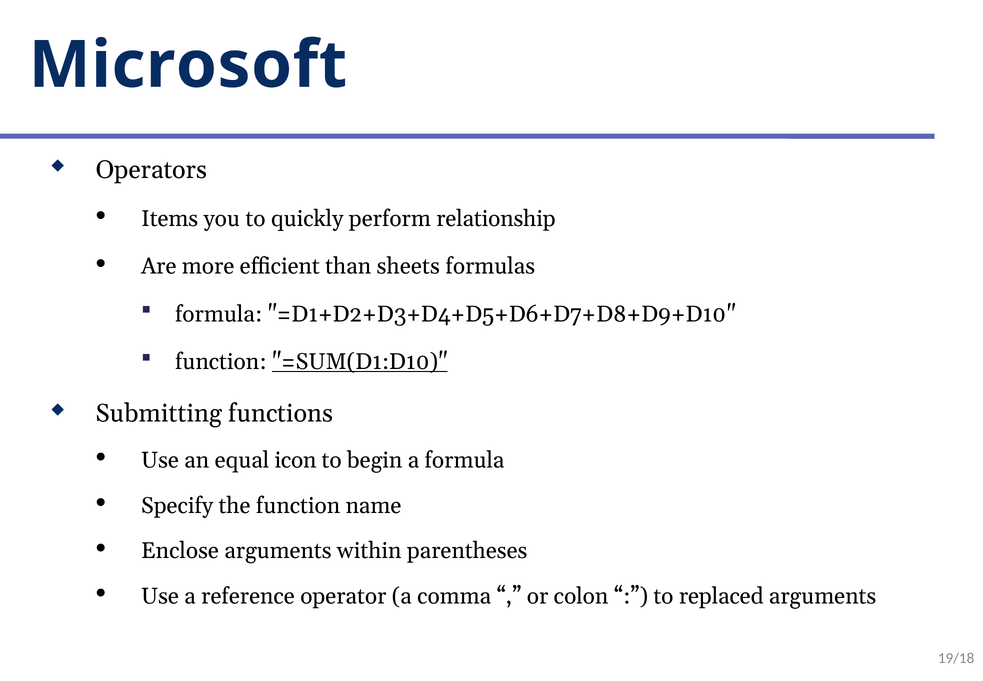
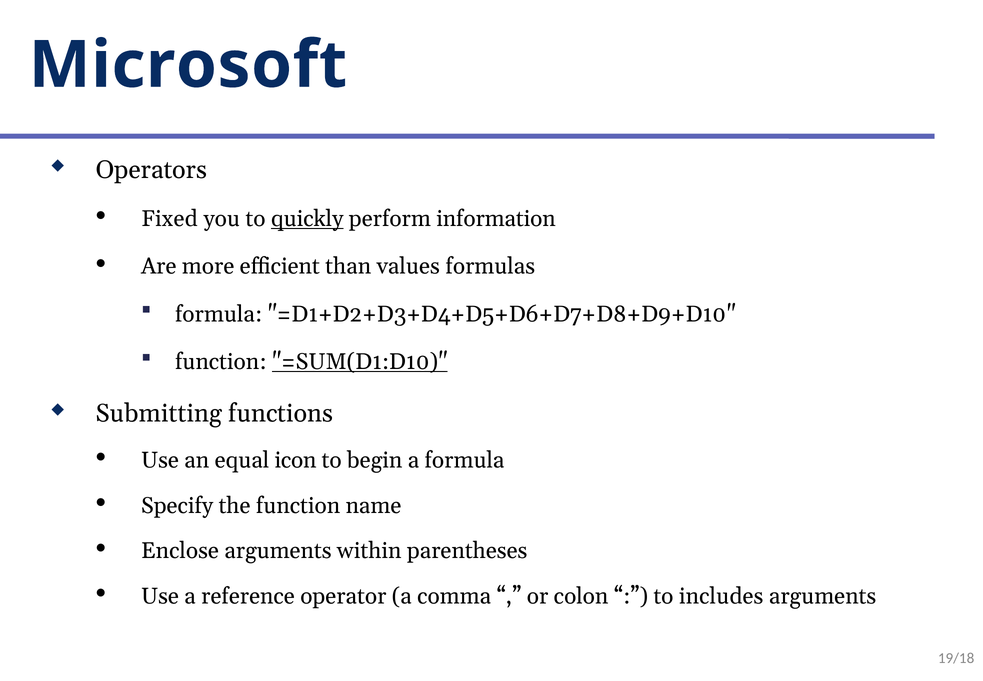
Items: Items -> Fixed (169, 219)
quickly underline: none -> present (307, 219)
relationship: relationship -> information (496, 219)
sheets: sheets -> values (408, 266)
replaced: replaced -> includes (721, 596)
